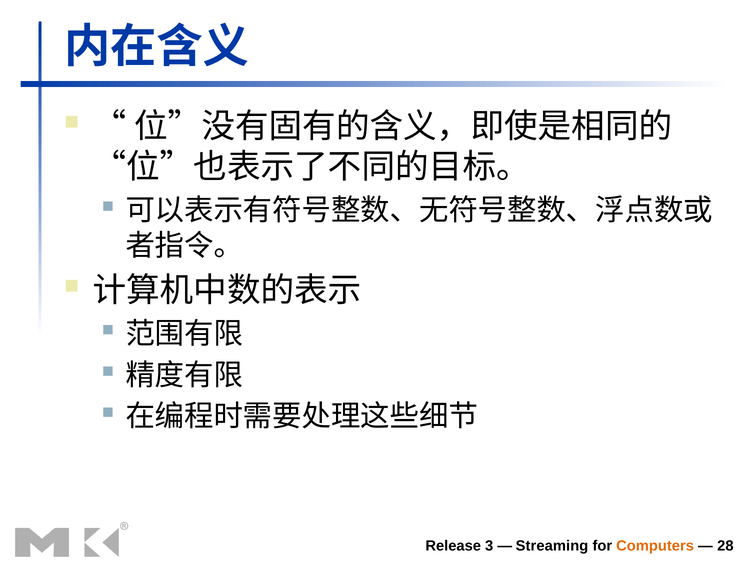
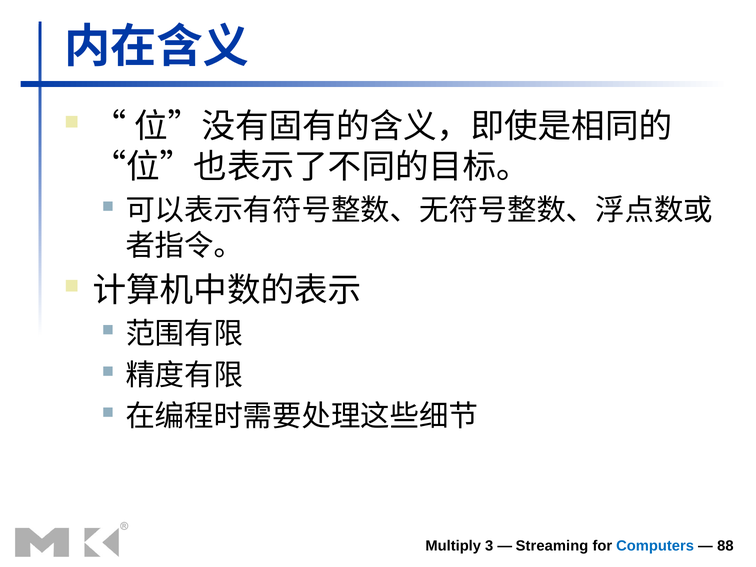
Release: Release -> Multiply (453, 546)
Computers colour: orange -> blue (655, 546)
28: 28 -> 88 (725, 546)
